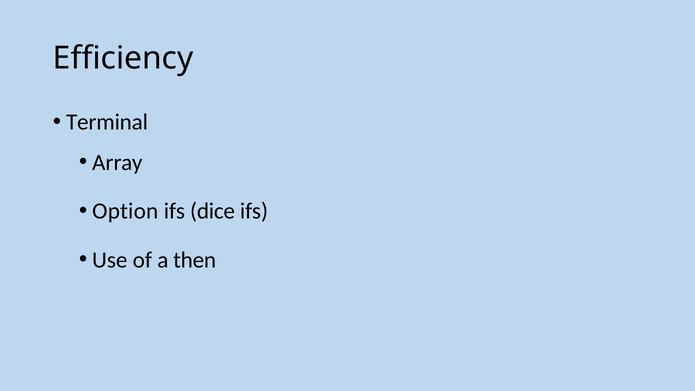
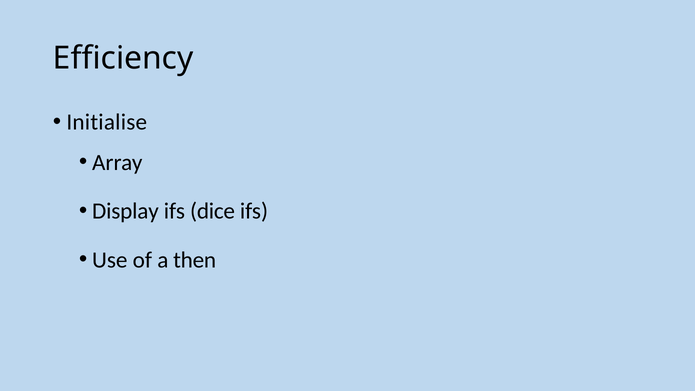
Terminal: Terminal -> Initialise (107, 122)
Option: Option -> Display (125, 211)
